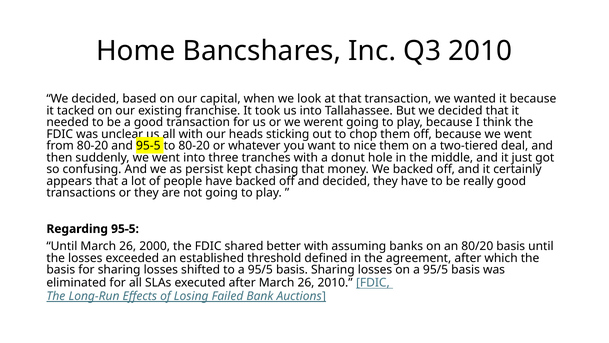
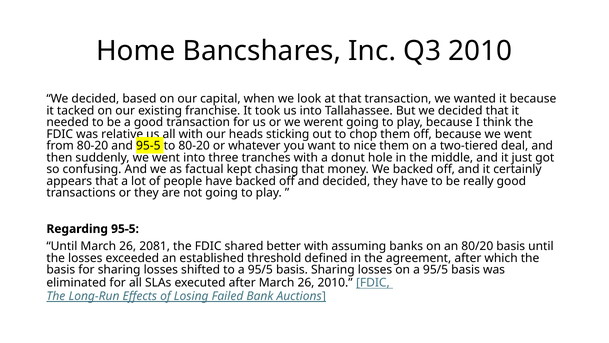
unclear: unclear -> relative (122, 134)
persist: persist -> factual (204, 169)
2000: 2000 -> 2081 (155, 246)
